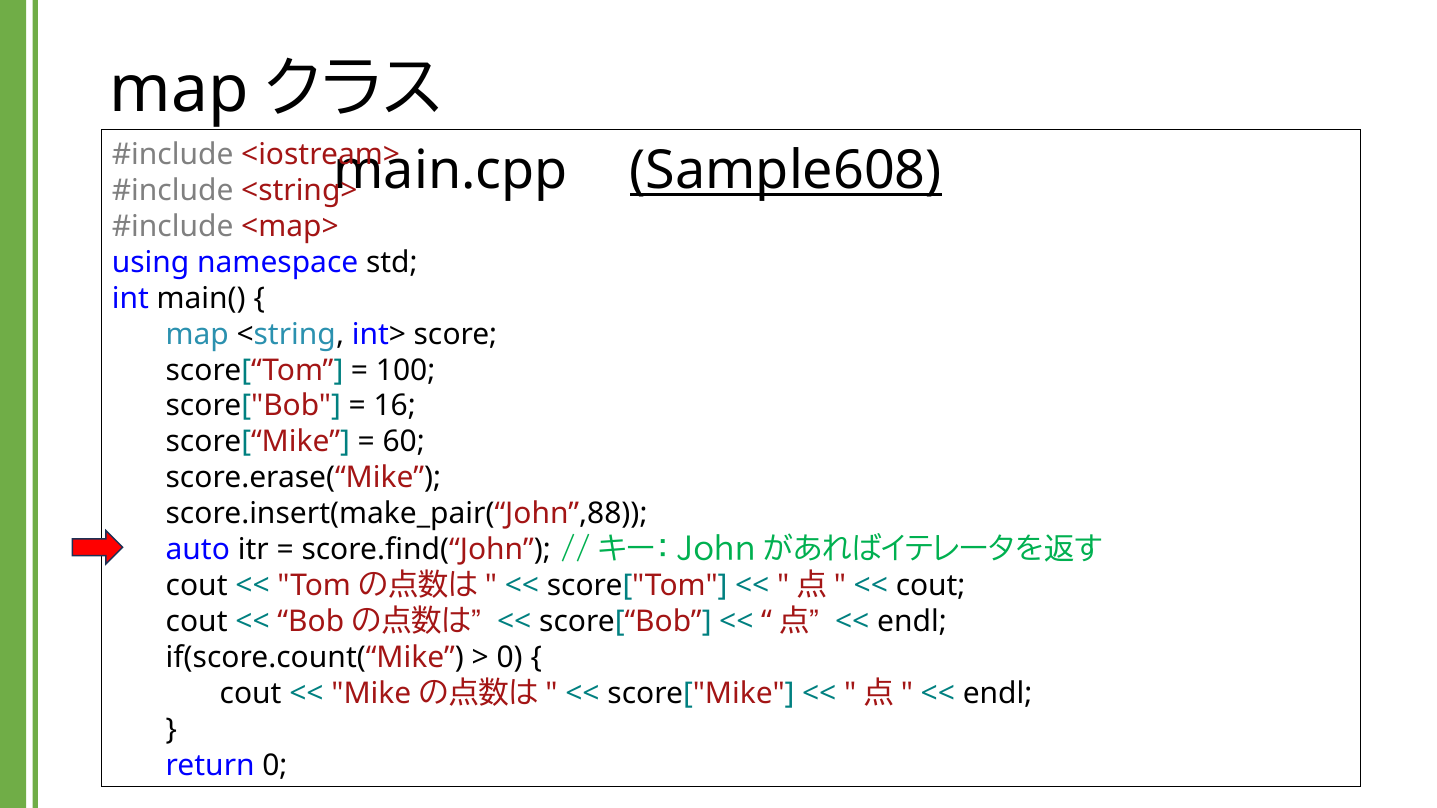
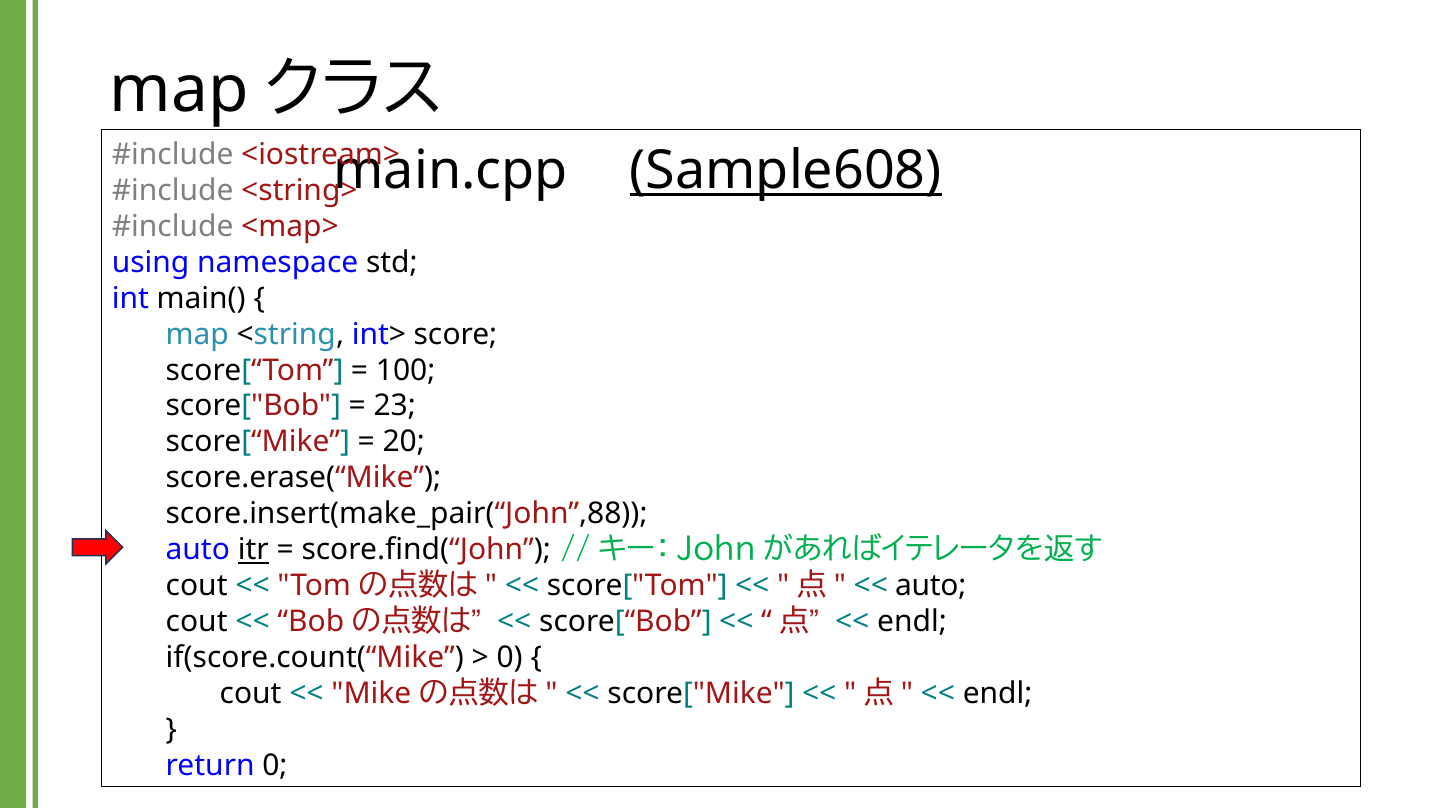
16: 16 -> 23 (395, 406)
60: 60 -> 20 (404, 442)
itr underline: none -> present (253, 550)
cout: cout -> auto (931, 586)
